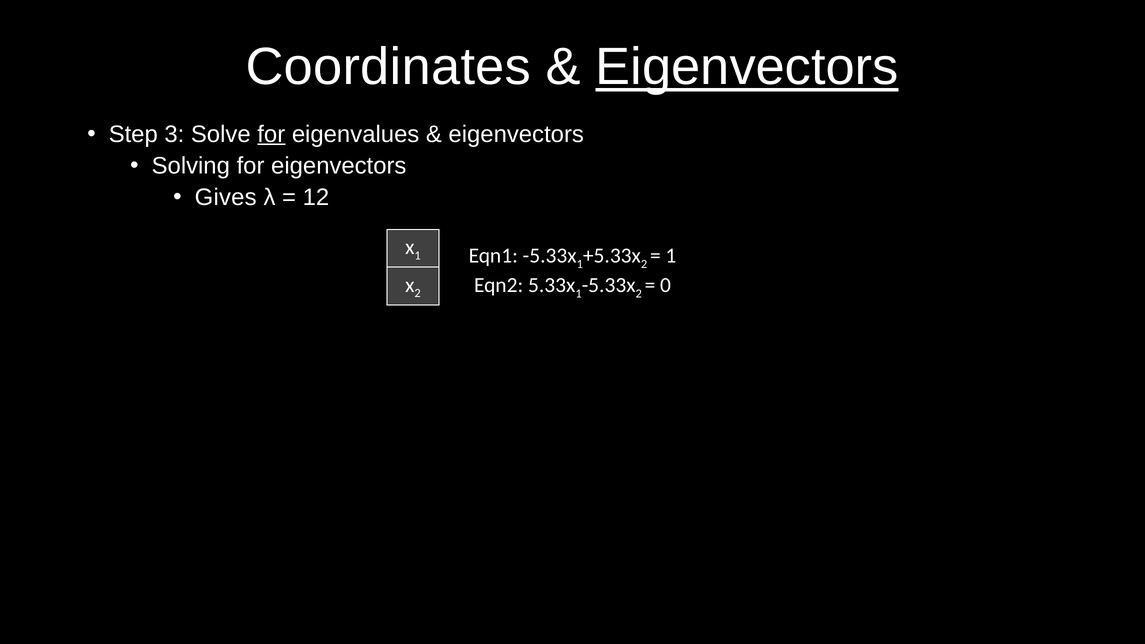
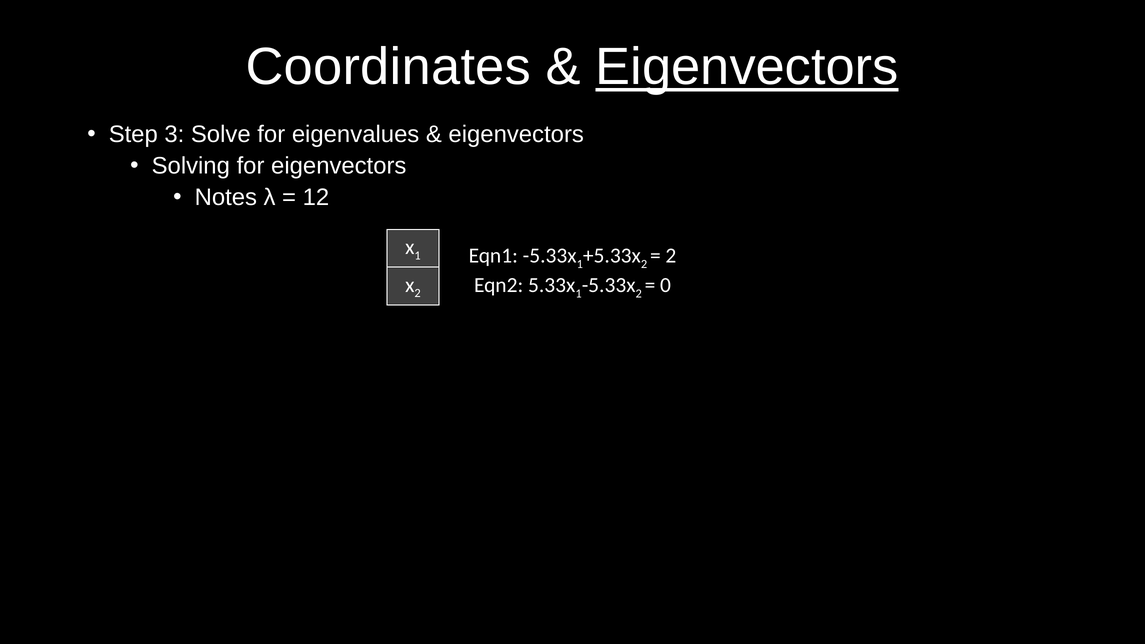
for underline: present -> none (271, 134)
Gives: Gives -> Notes (226, 198)
1: 1 -> 2 (671, 256)
